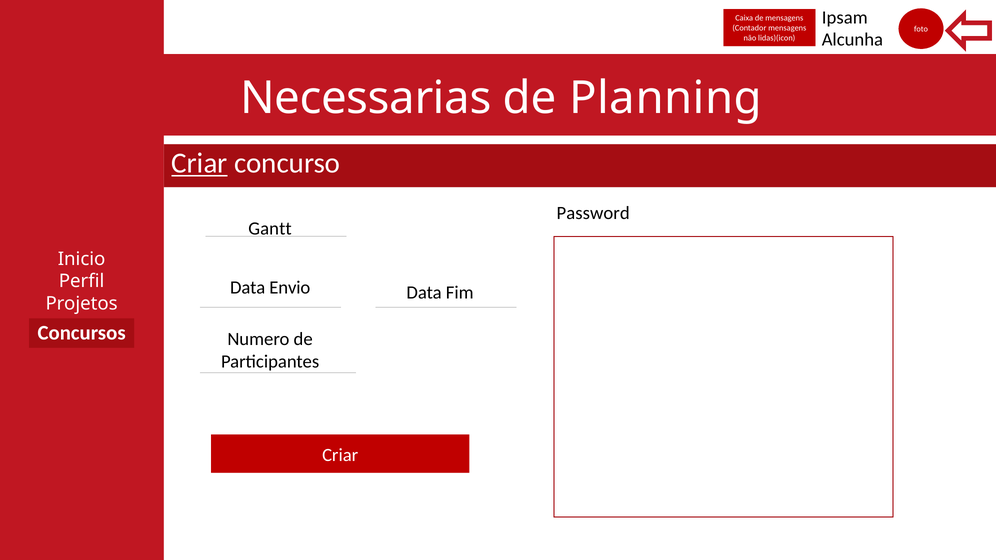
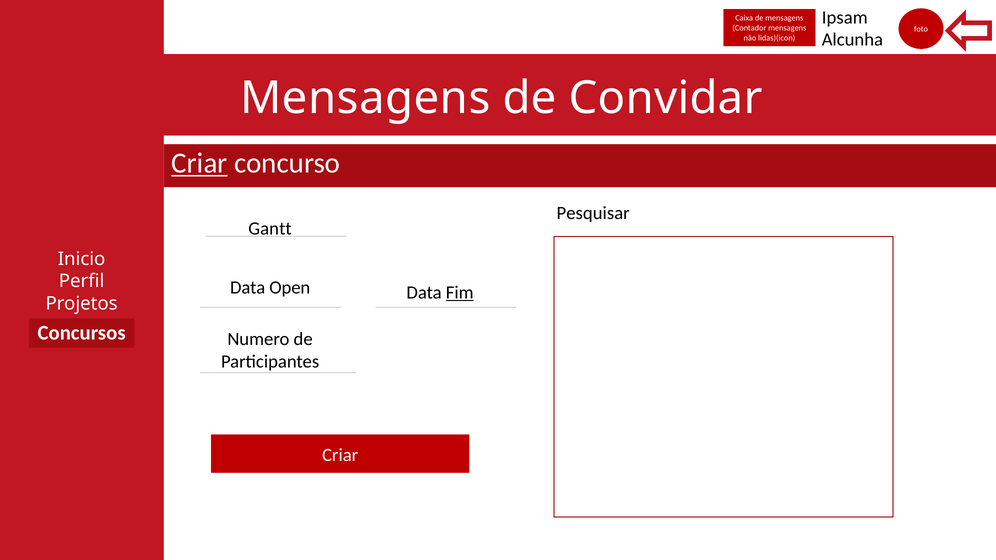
Necessarias: Necessarias -> Mensagens (365, 98)
Planning: Planning -> Convidar (666, 98)
Password: Password -> Pesquisar (593, 213)
Envio: Envio -> Open (290, 288)
Fim underline: none -> present (460, 293)
